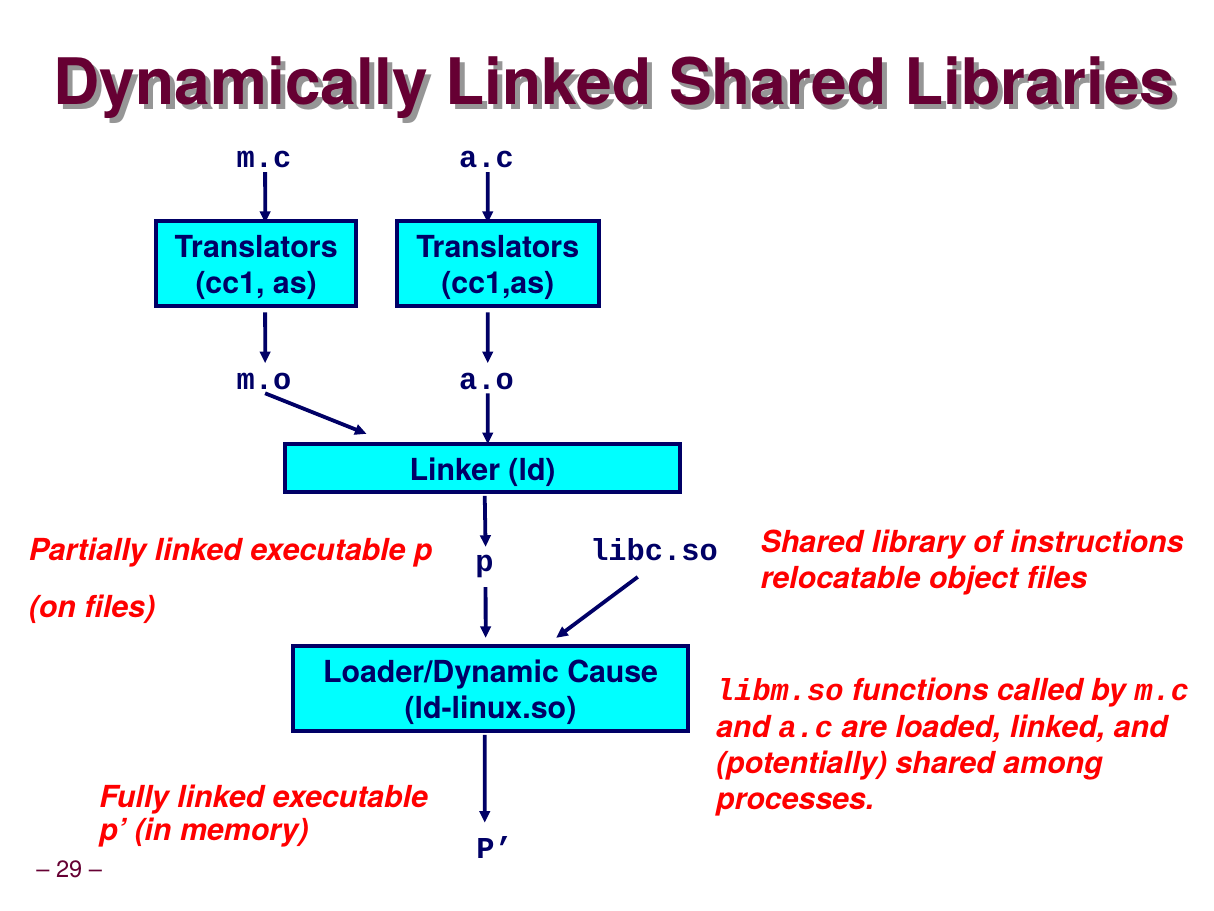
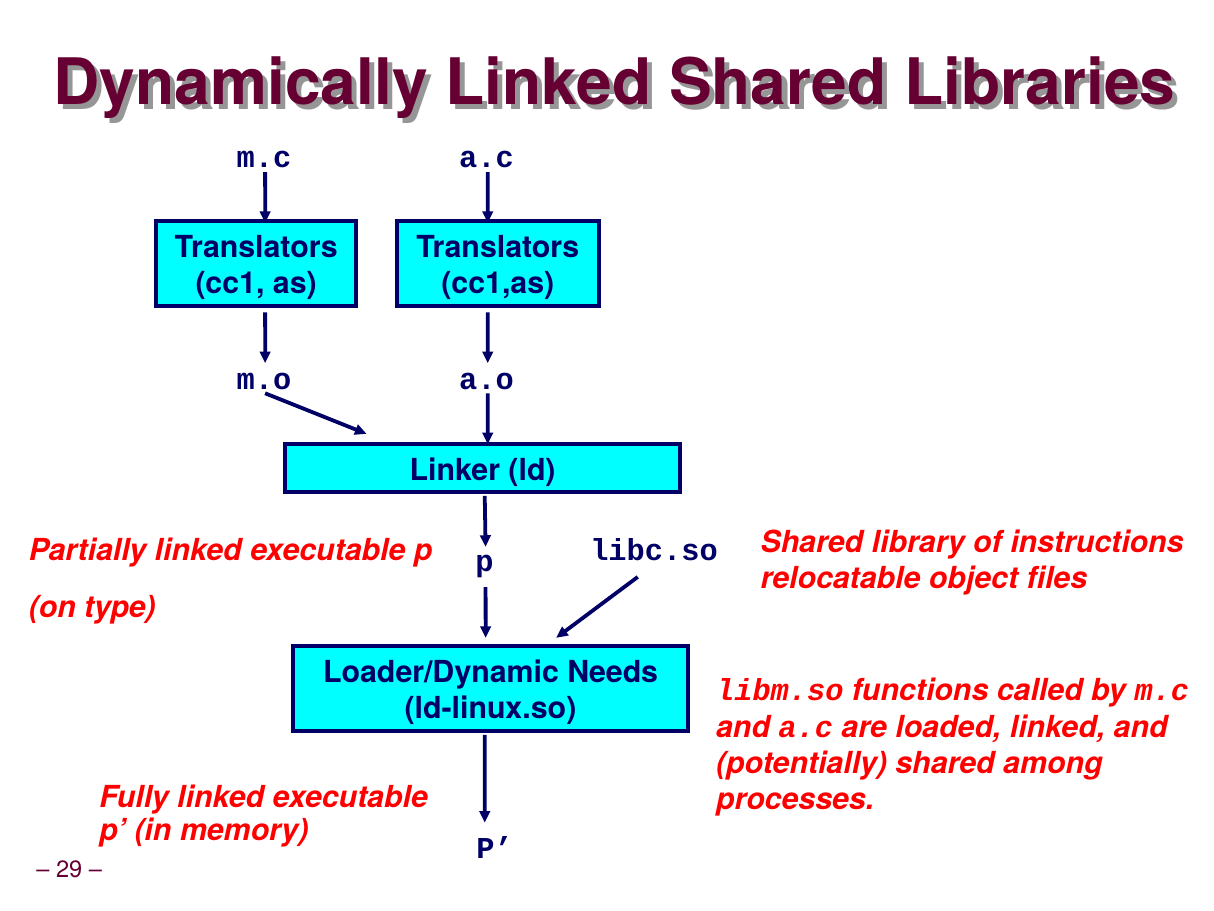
on files: files -> type (120, 607)
Cause: Cause -> Needs (613, 672)
